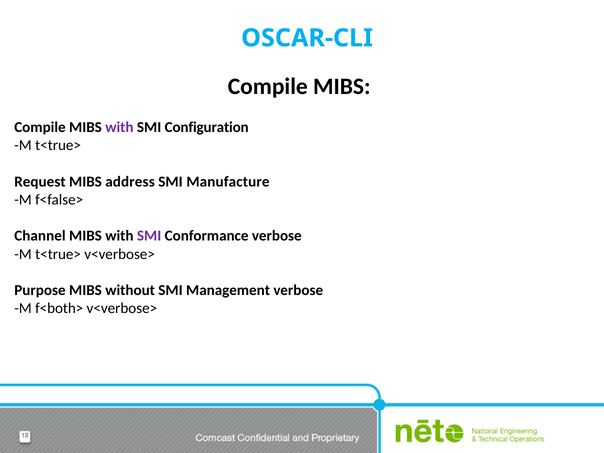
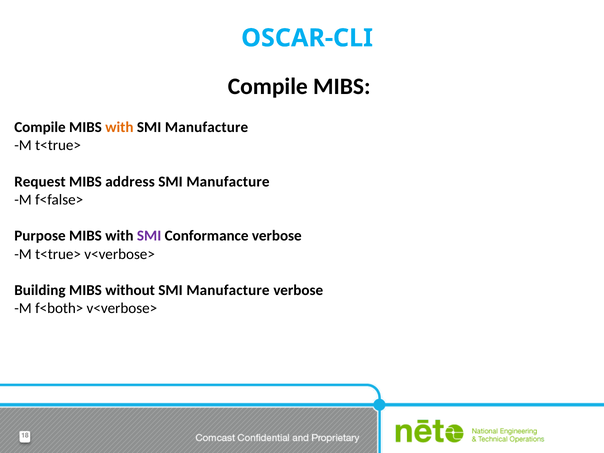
with colour: purple -> orange (119, 127)
Configuration: Configuration -> Manufacture (207, 127)
Channel: Channel -> Purpose (40, 236)
Purpose: Purpose -> Building (40, 290)
without SMI Management: Management -> Manufacture (228, 290)
